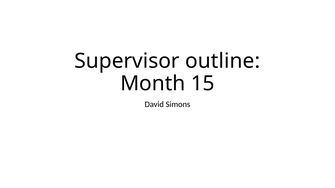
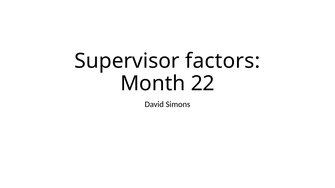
outline: outline -> factors (223, 61)
15: 15 -> 22 (203, 84)
